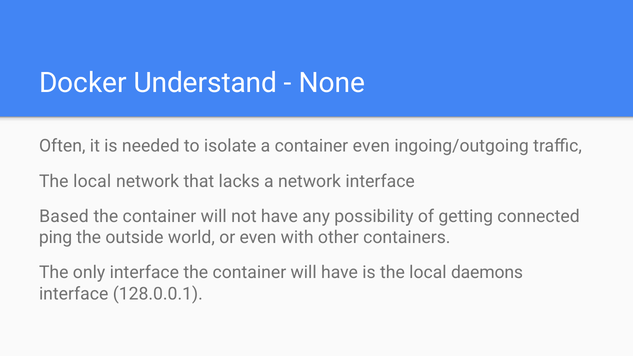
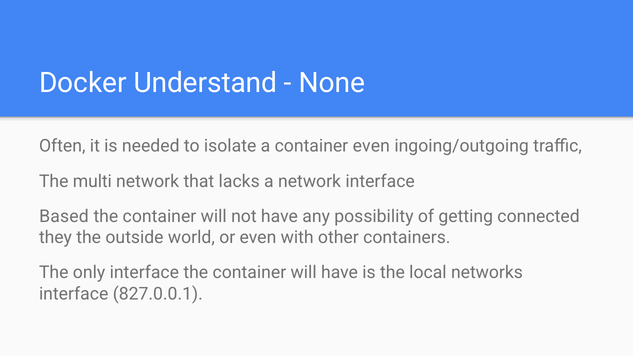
local: local -> multi (92, 181)
ping: ping -> they (55, 238)
daemons: daemons -> networks (487, 273)
128.0.0.1: 128.0.0.1 -> 827.0.0.1 (158, 294)
